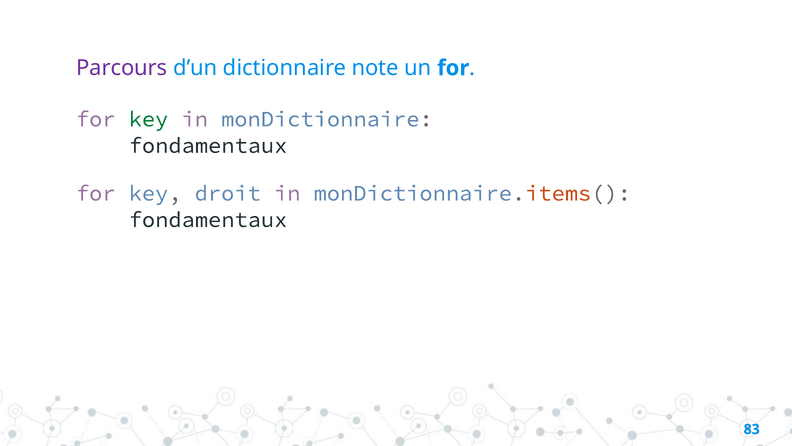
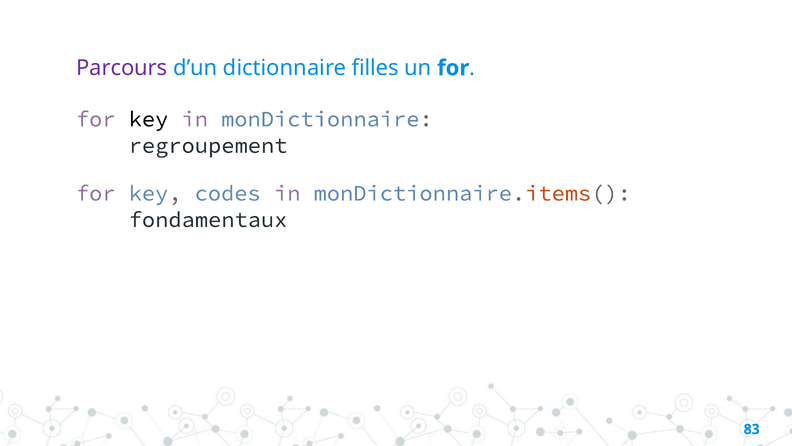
note: note -> filles (375, 68)
key colour: green -> black (148, 119)
fondamentaux: fondamentaux -> regroupement (208, 145)
droit: droit -> codes (228, 193)
